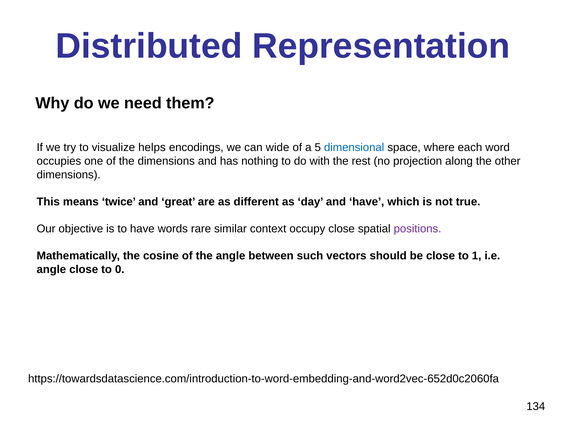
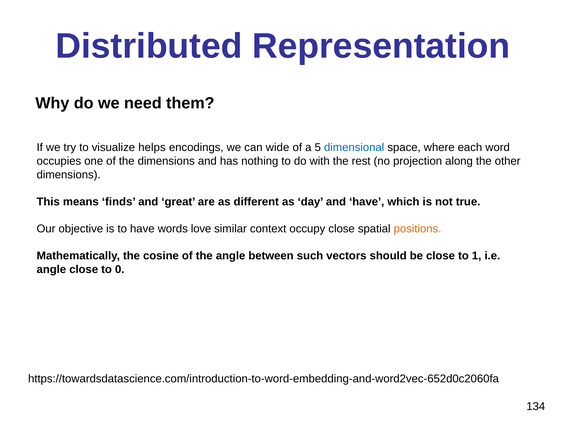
twice: twice -> finds (119, 202)
rare: rare -> love (201, 229)
positions colour: purple -> orange (418, 229)
